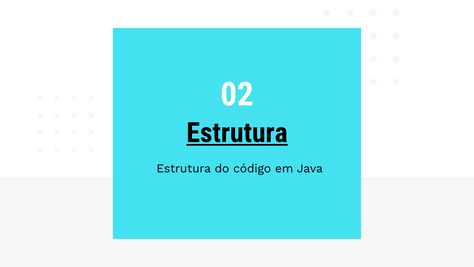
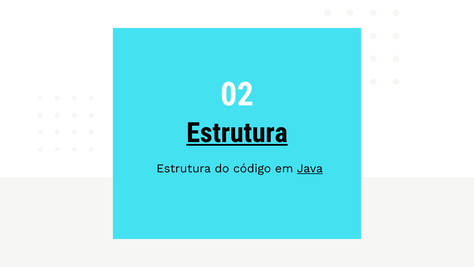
Java underline: none -> present (310, 168)
